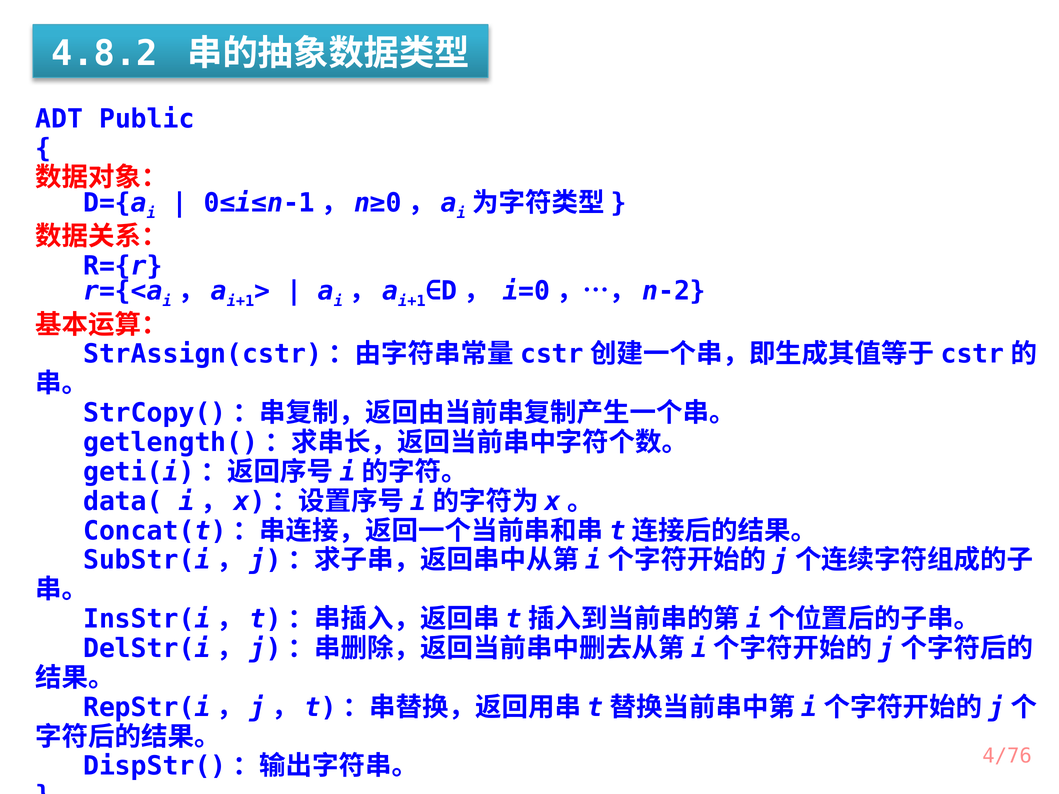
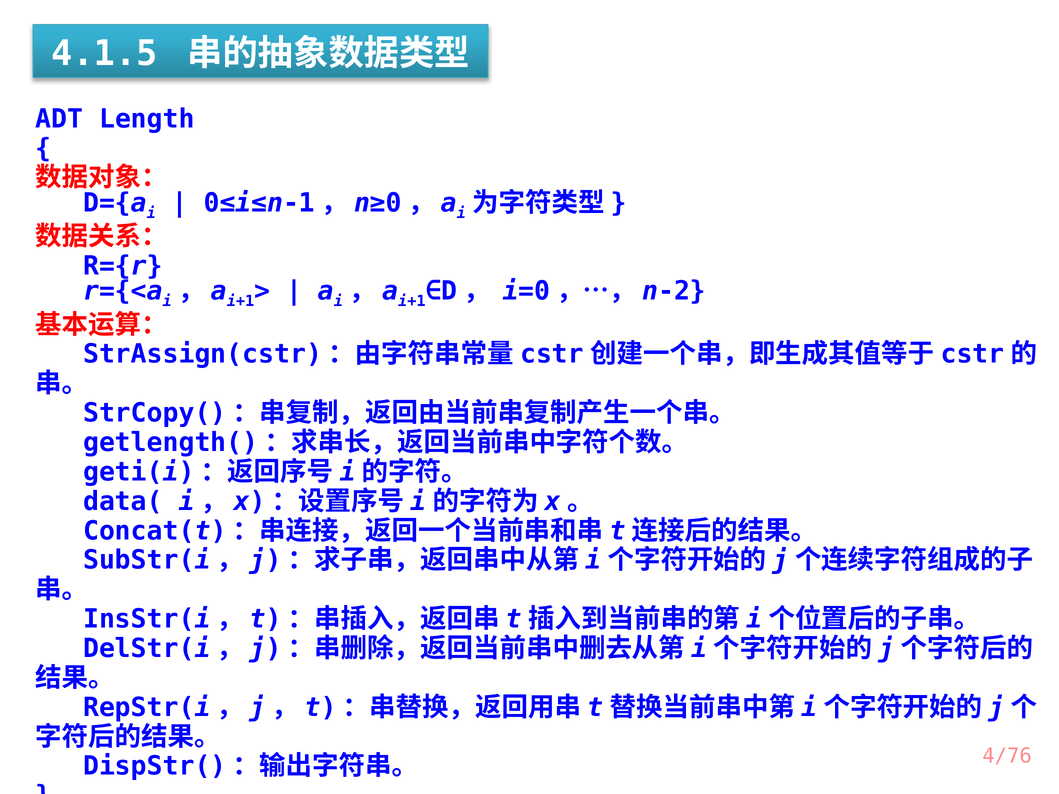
4.8.2: 4.8.2 -> 4.1.5 (105, 54)
Public: Public -> Length (147, 119)
